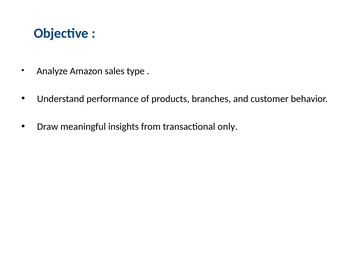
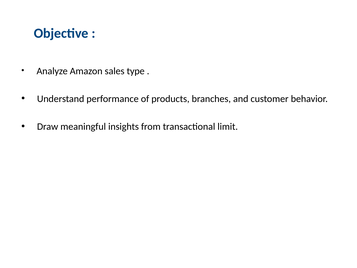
only: only -> limit (228, 126)
